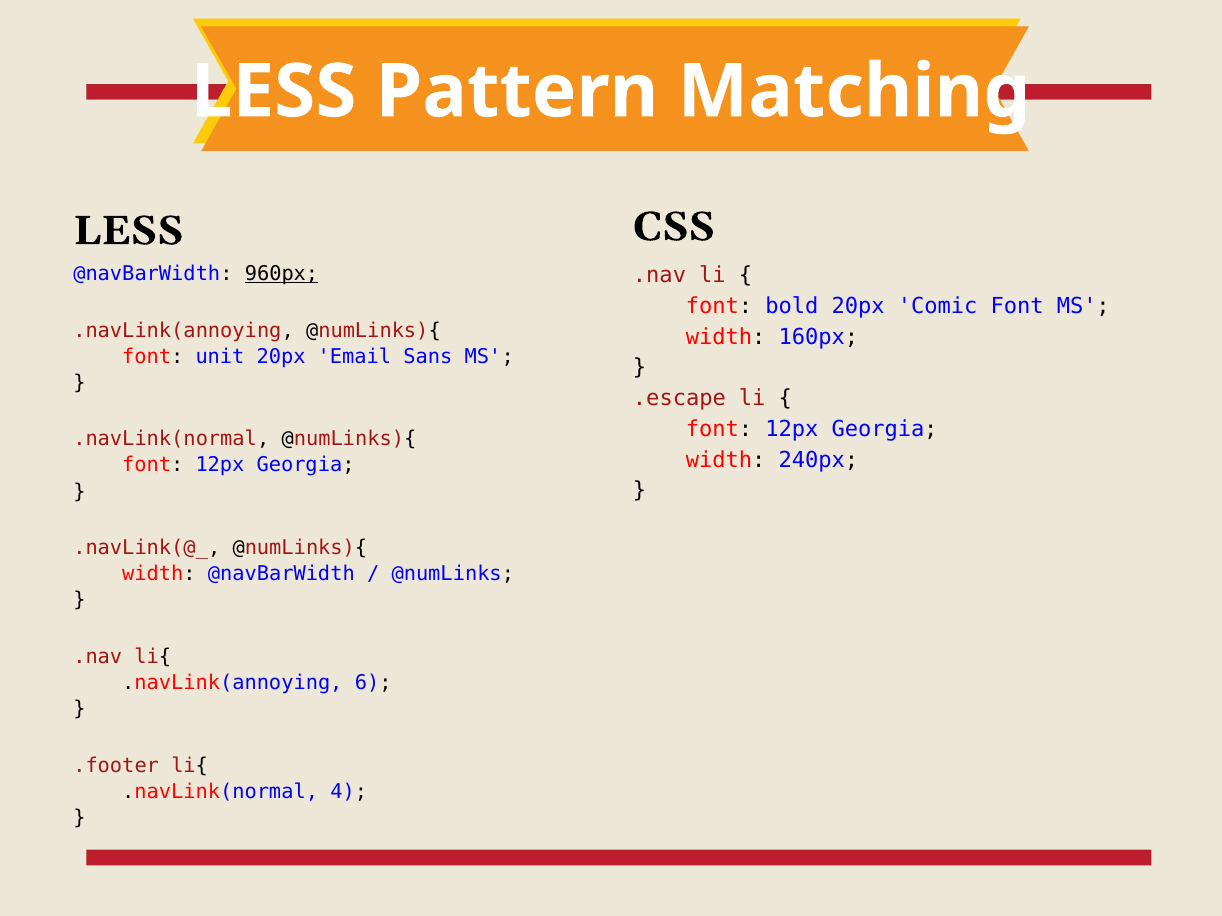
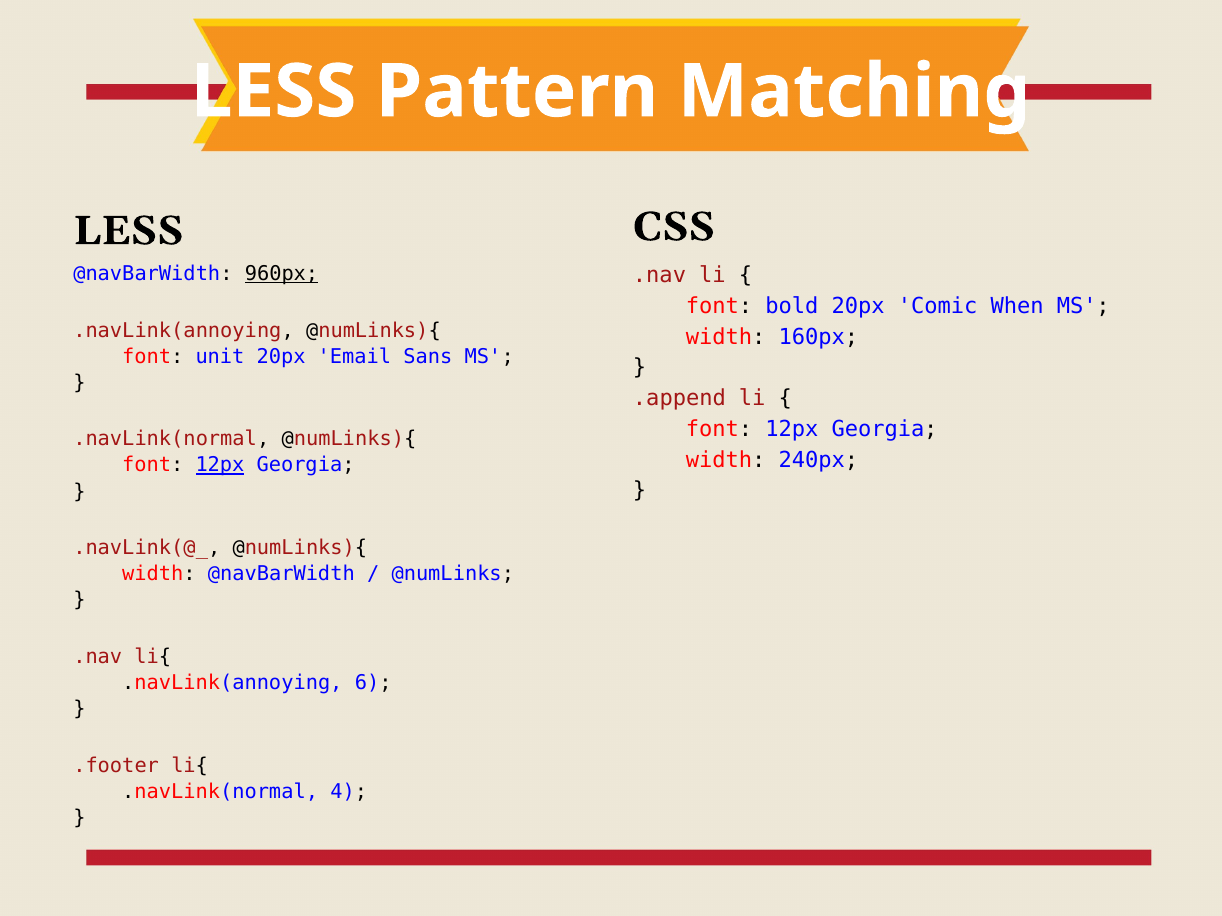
Comic Font: Font -> When (1017, 306)
.escape: .escape -> .append (679, 399)
12px underline: none -> present (220, 466)
